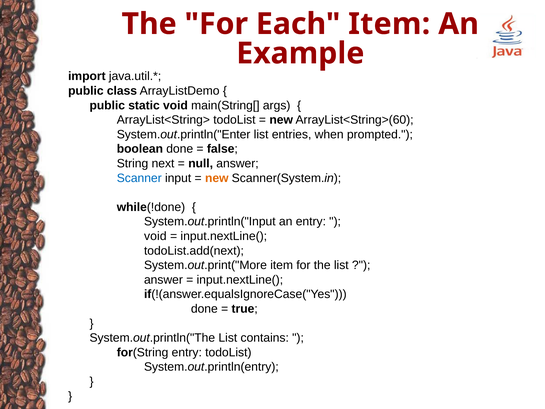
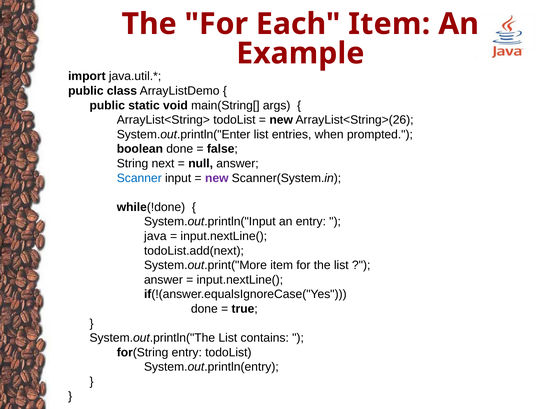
ArrayList<String>(60: ArrayList<String>(60 -> ArrayList<String>(26 (355, 120)
new colour: orange -> purple (217, 178)
void: void -> java (155, 236)
